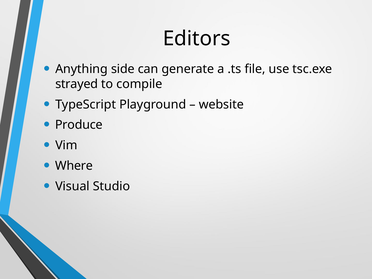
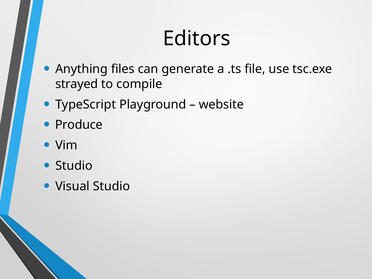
side: side -> files (123, 69)
Where: Where -> Studio (74, 166)
